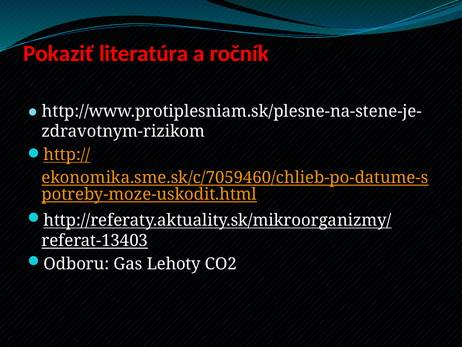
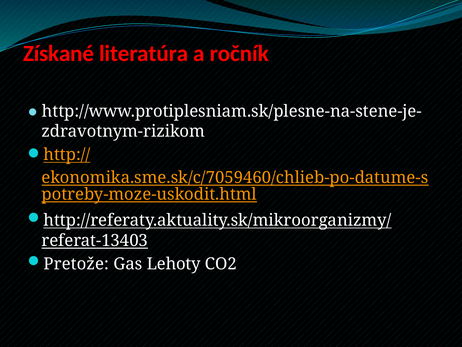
Pokaziť: Pokaziť -> Získané (59, 53)
Odboru: Odboru -> Pretože (76, 264)
